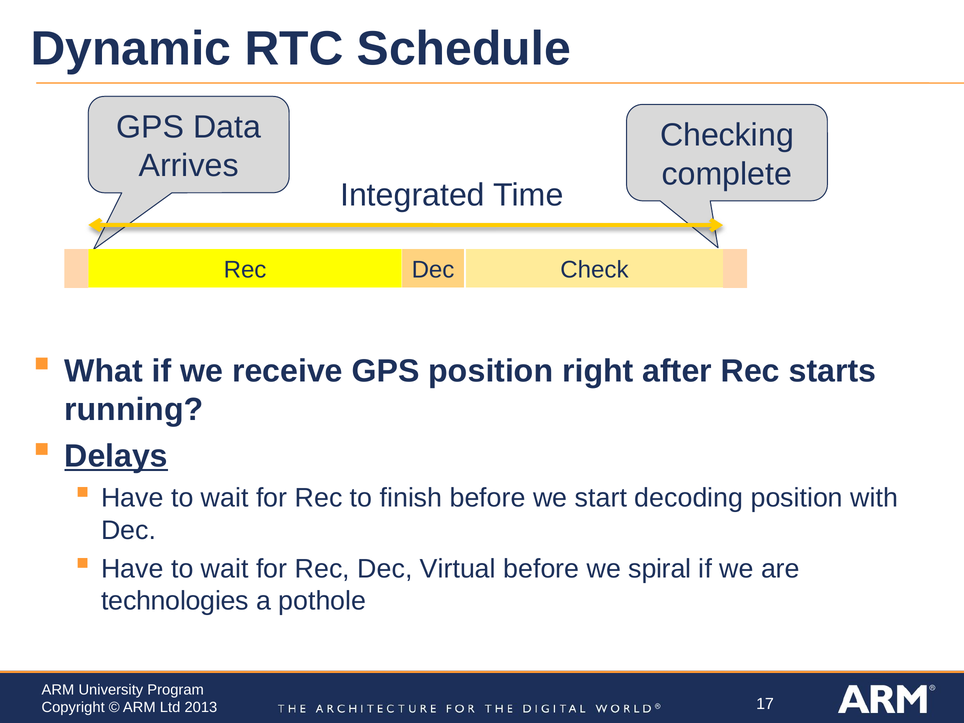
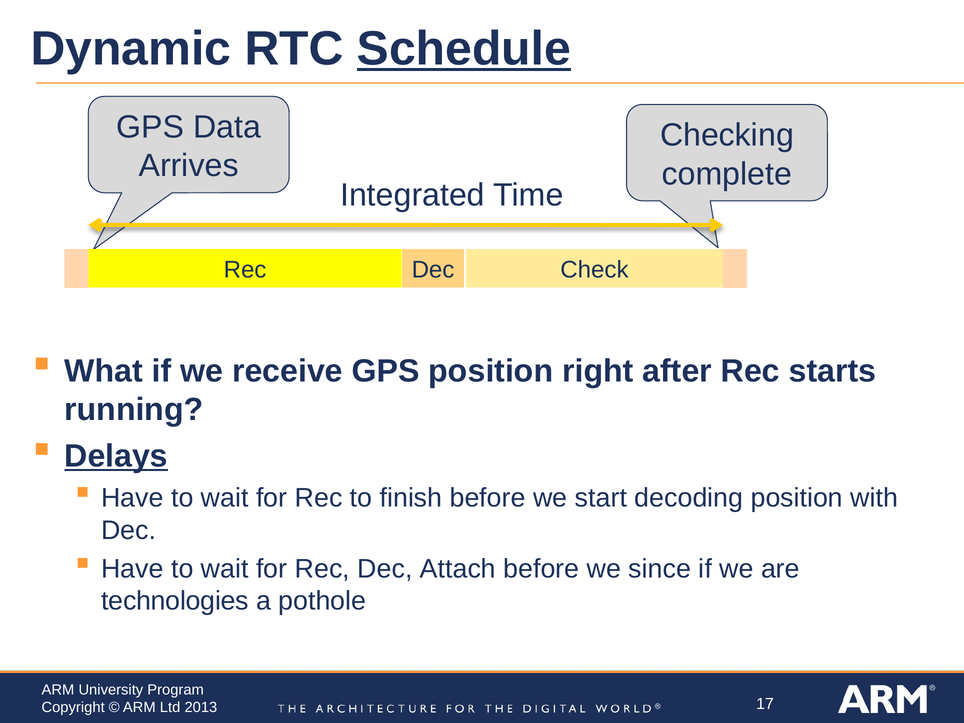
Schedule underline: none -> present (464, 49)
Virtual: Virtual -> Attach (458, 569)
spiral: spiral -> since (660, 569)
